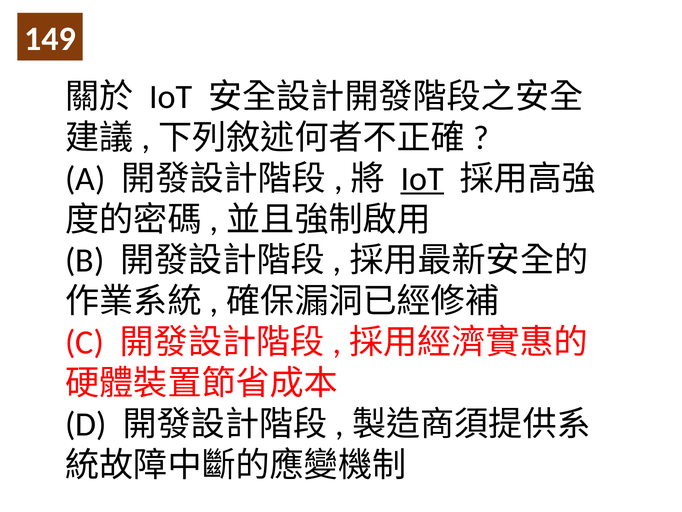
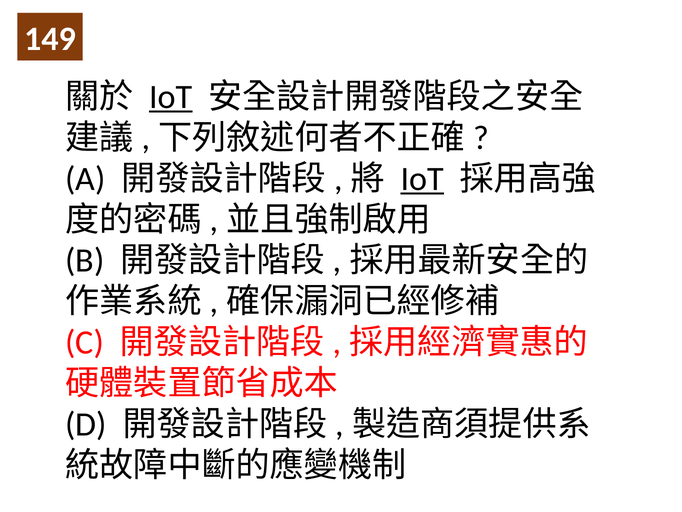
IoT underline: none -> present (171, 97)
